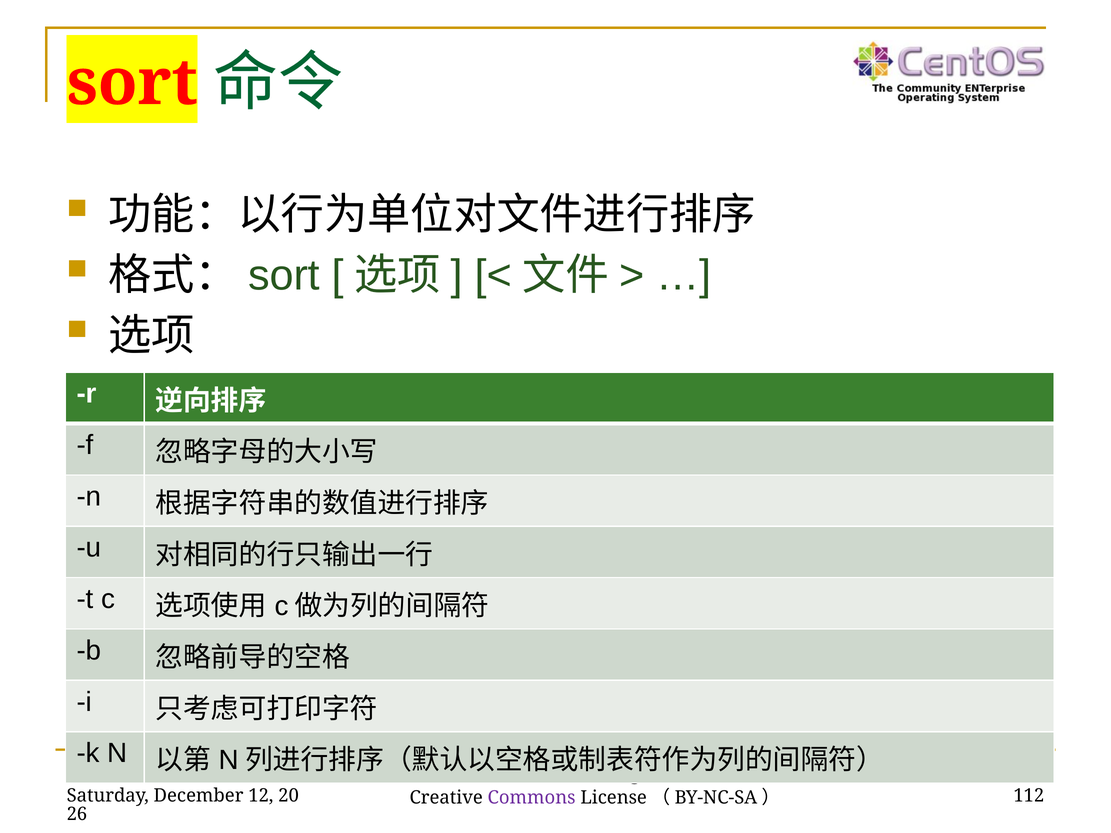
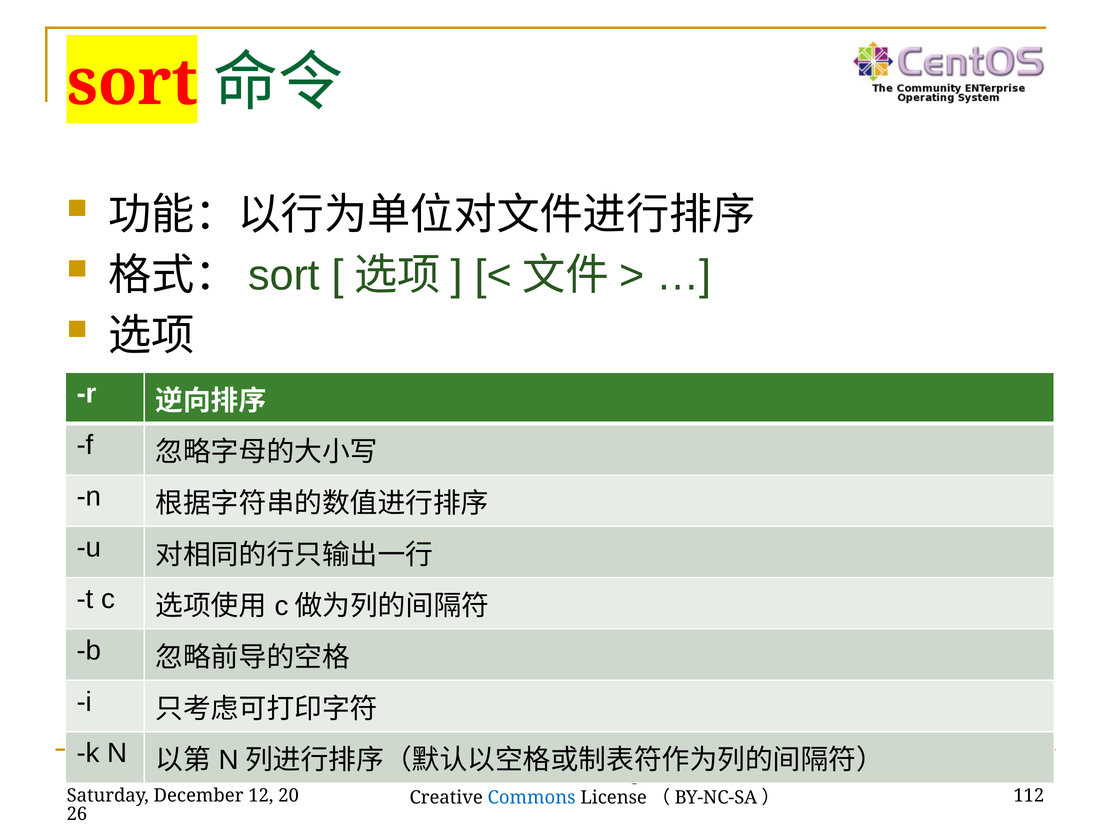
Commons colour: purple -> blue (532, 798)
